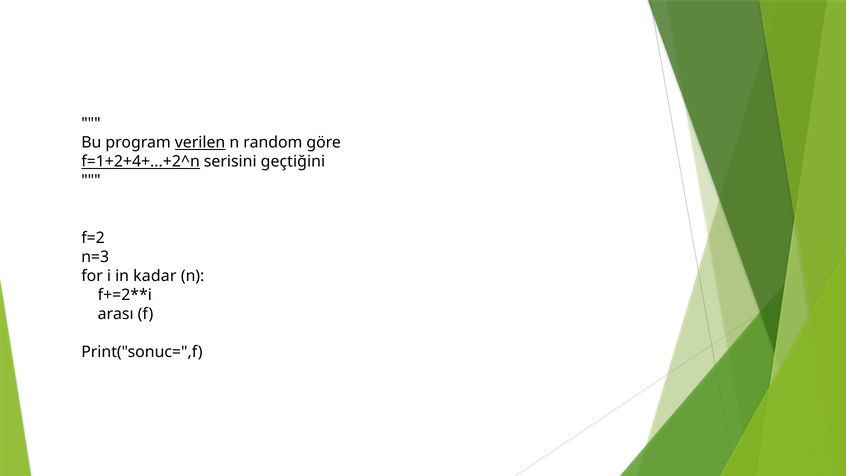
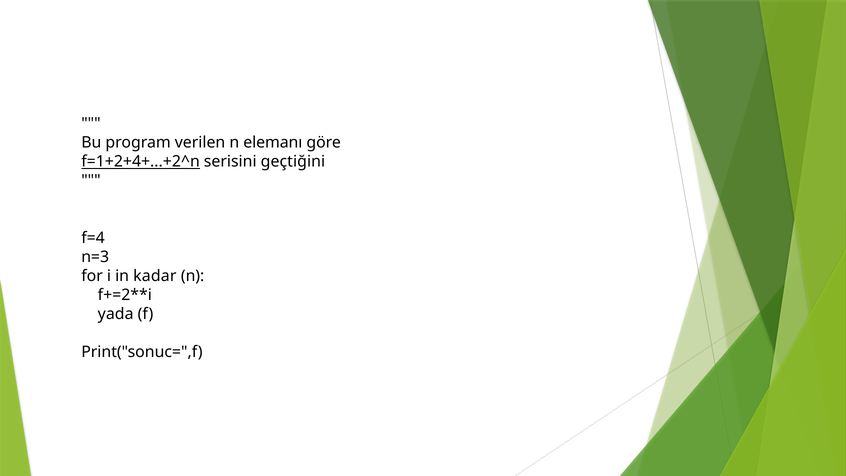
verilen underline: present -> none (200, 143)
random: random -> elemanı (273, 143)
f=2: f=2 -> f=4 (93, 238)
arası: arası -> yada (116, 314)
